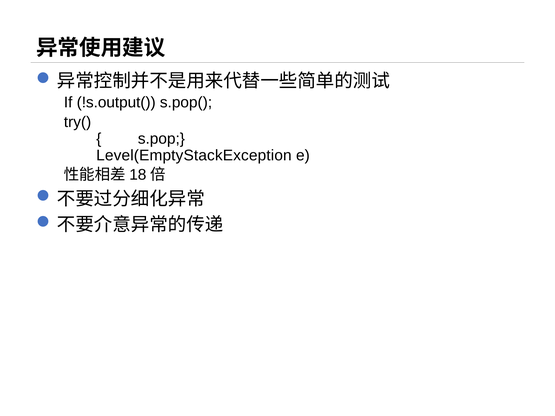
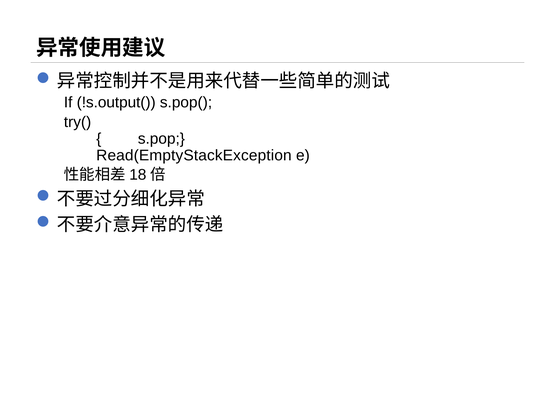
Level(EmptyStackException: Level(EmptyStackException -> Read(EmptyStackException (194, 155)
